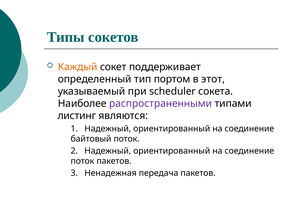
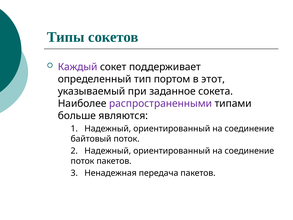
Каждый colour: orange -> purple (78, 67)
scheduler: scheduler -> заданное (172, 91)
листинг: листинг -> больше (77, 116)
